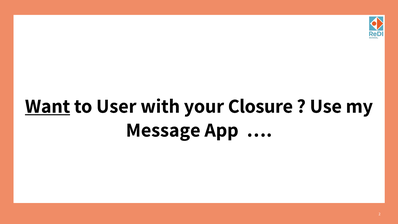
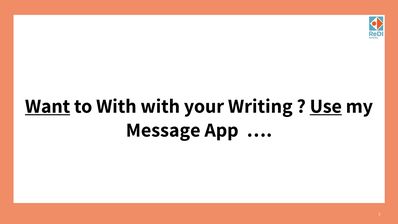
to User: User -> With (116, 106)
Closure: Closure -> Writing (260, 106)
Use underline: none -> present (326, 106)
